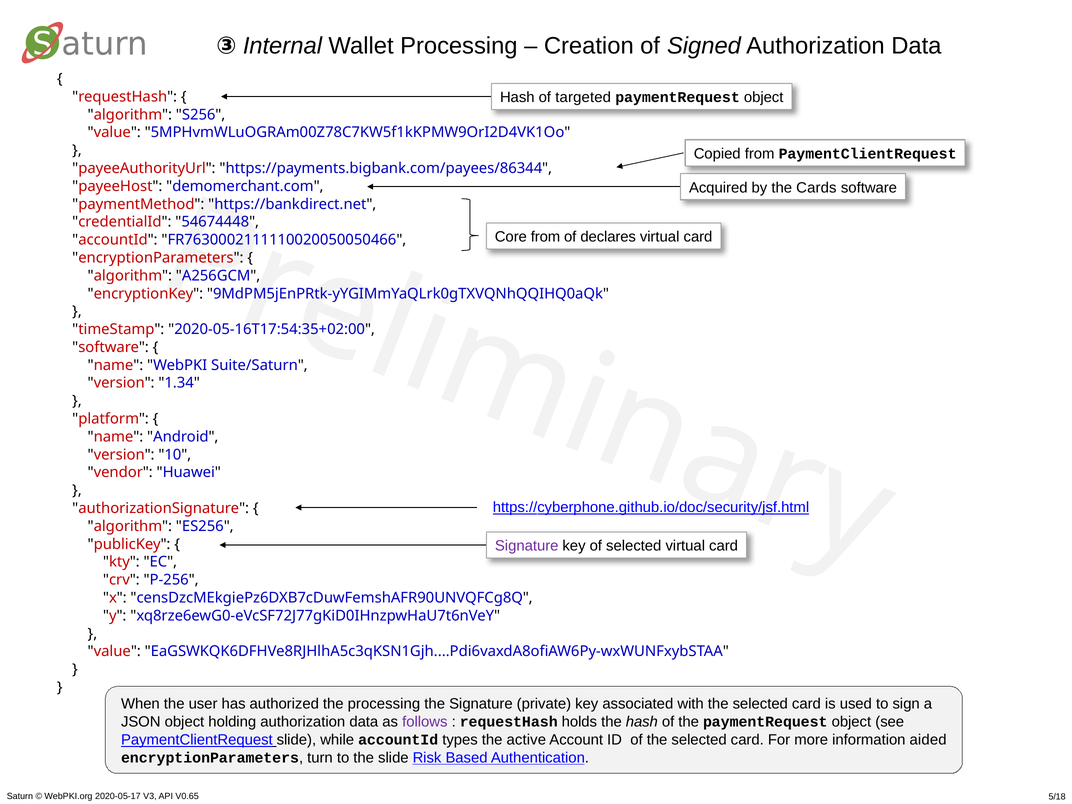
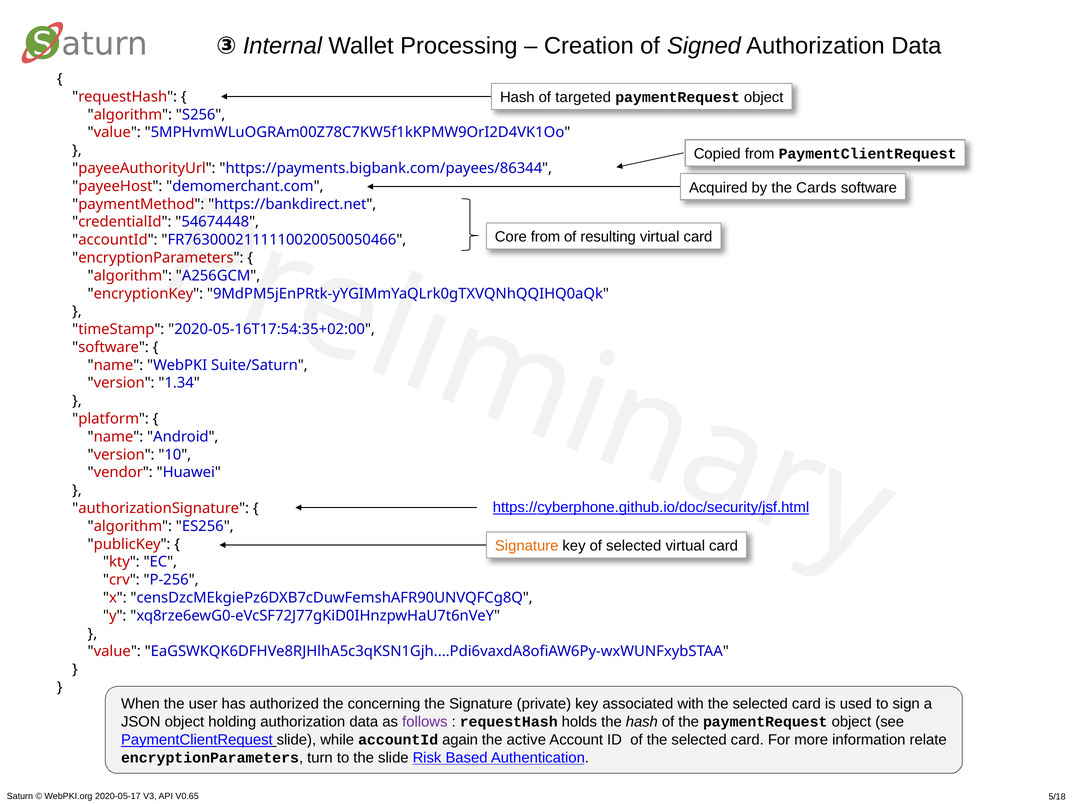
declares: declares -> resulting (608, 237)
Signature colour: purple -> orange (527, 546)
the processing: processing -> concerning (384, 704)
types: types -> again (460, 740)
aided: aided -> relate (928, 740)
